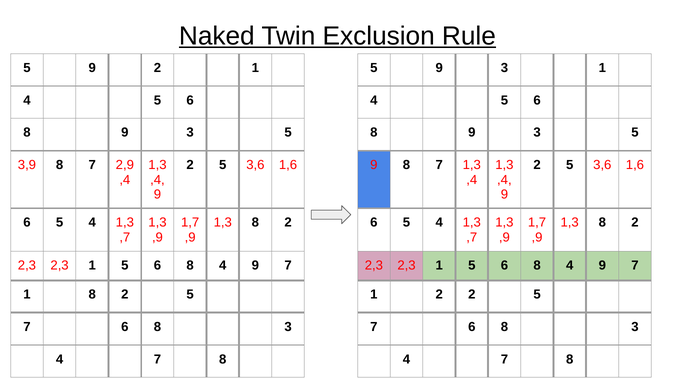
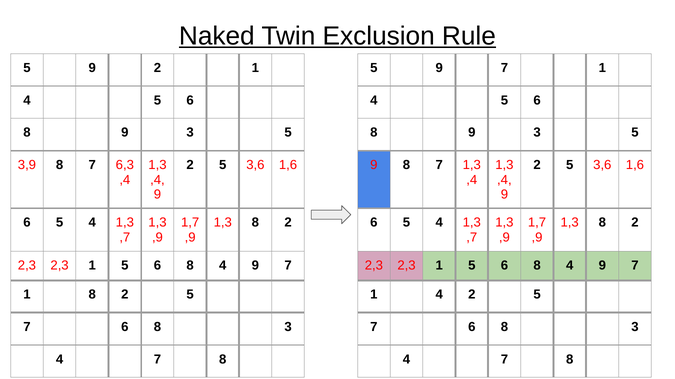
5 9 3: 3 -> 7 (504, 68)
2,9: 2,9 -> 6,3 (125, 165)
2: 2 -> 4 (439, 295)
